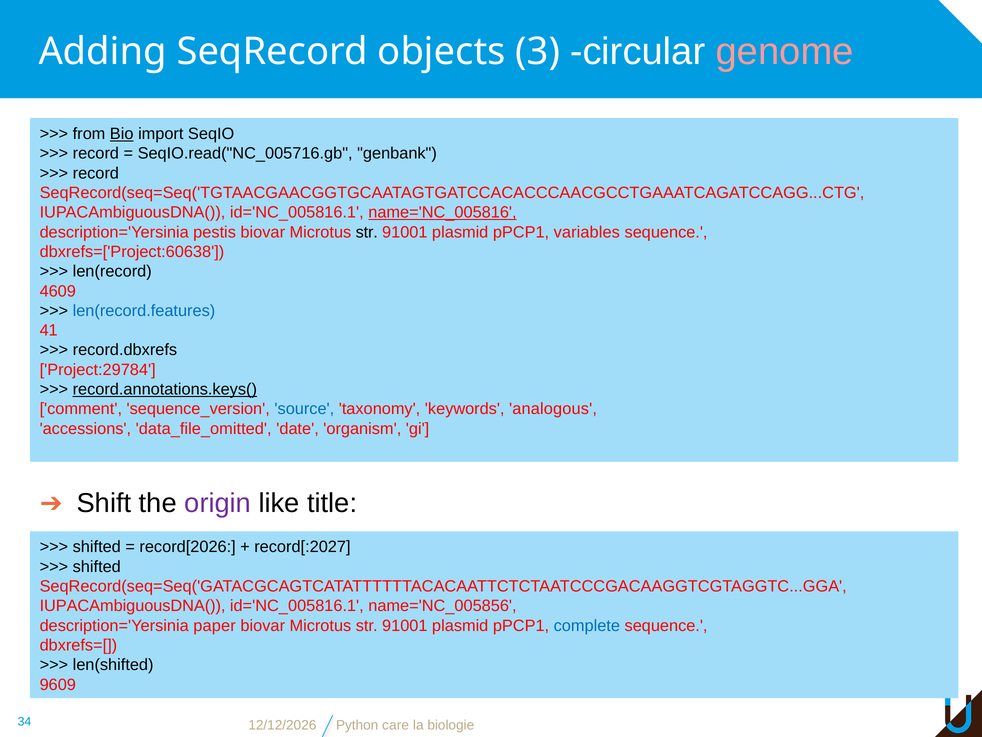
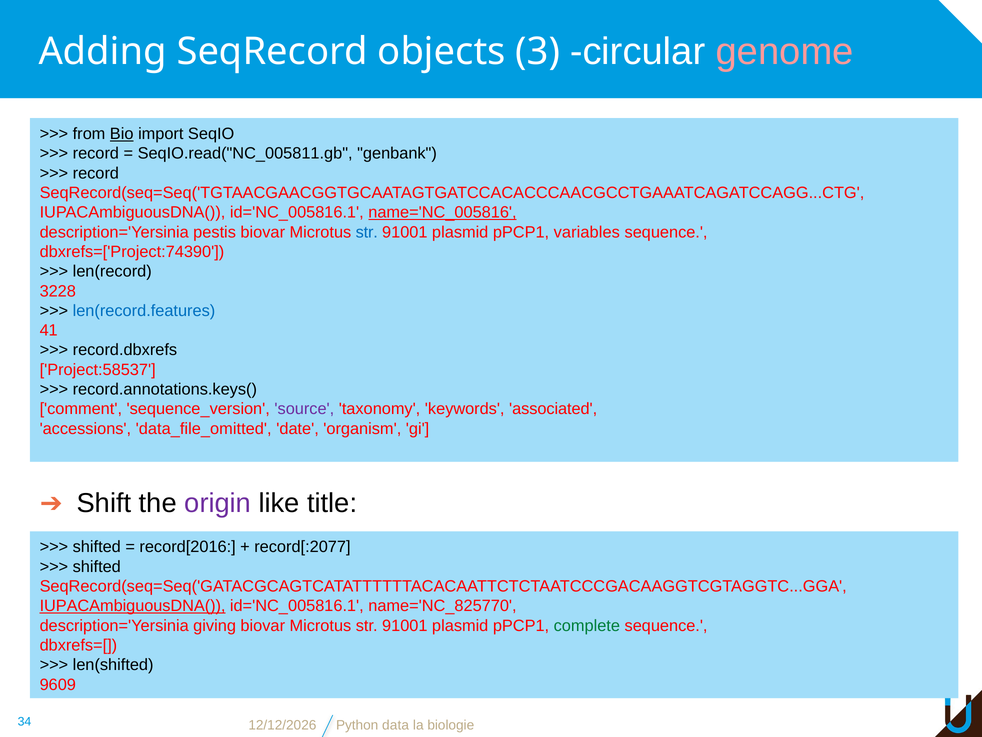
SeqIO.read("NC_005716.gb: SeqIO.read("NC_005716.gb -> SeqIO.read("NC_005811.gb (245, 153)
str colour: black -> blue (367, 232)
dbxrefs=['Project:60638: dbxrefs=['Project:60638 -> dbxrefs=['Project:74390 (132, 252)
4609: 4609 -> 3228 (58, 291)
Project:29784: Project:29784 -> Project:58537 (98, 369)
record.annotations.keys( underline: present -> none (165, 389)
source colour: blue -> purple (304, 409)
analogous: analogous -> associated (553, 409)
record[2026: record[2026 -> record[2016 (188, 547)
record[:2027: record[:2027 -> record[:2077 (302, 547)
IUPACAmbiguousDNA( underline: none -> present (133, 606)
name='NC_005856: name='NC_005856 -> name='NC_825770 (442, 606)
paper: paper -> giving (215, 625)
complete colour: blue -> green (587, 625)
care: care -> data (396, 725)
